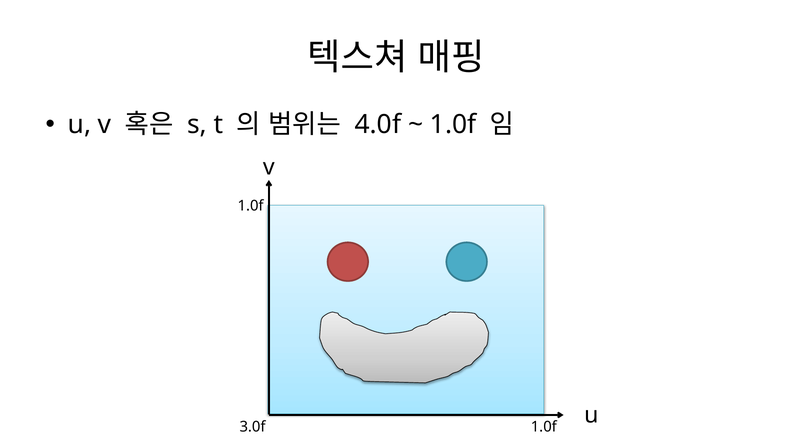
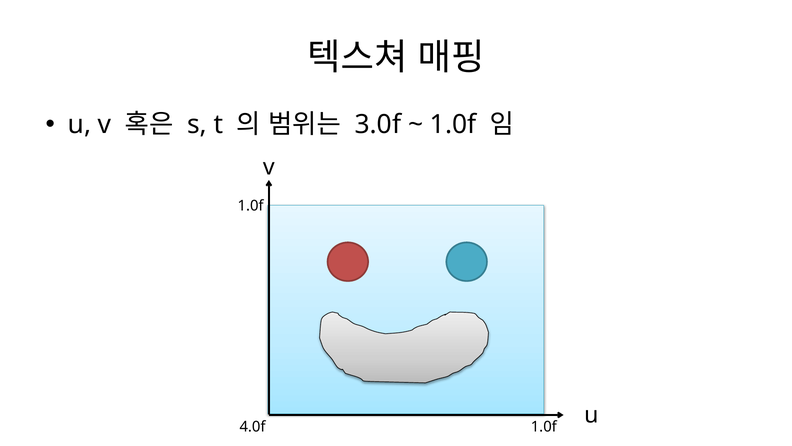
4.0f: 4.0f -> 3.0f (378, 125)
3.0f: 3.0f -> 4.0f (253, 426)
